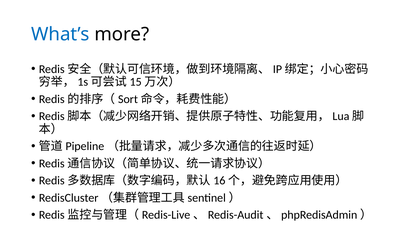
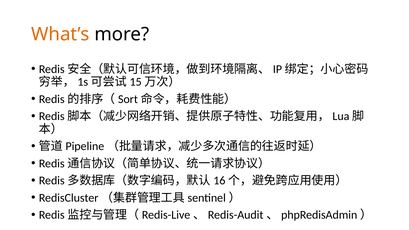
What’s colour: blue -> orange (60, 34)
